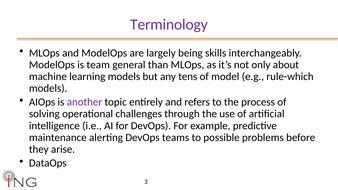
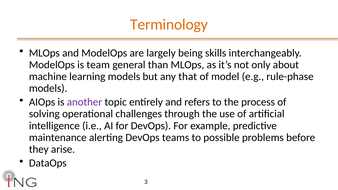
Terminology colour: purple -> orange (169, 25)
tens: tens -> that (188, 77)
rule-which: rule-which -> rule-phase (290, 77)
